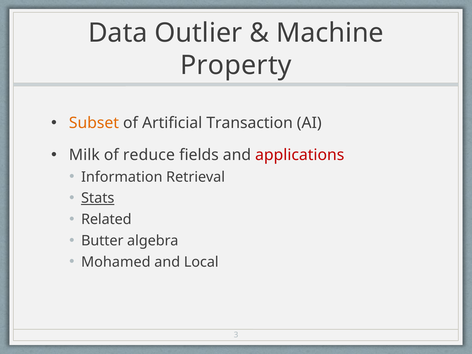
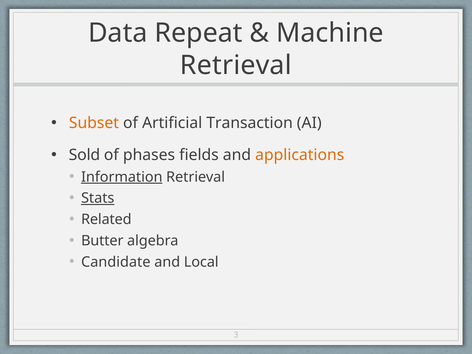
Outlier: Outlier -> Repeat (198, 33)
Property: Property -> Retrieval (236, 65)
Milk: Milk -> Sold (84, 155)
reduce: reduce -> phases (149, 155)
applications colour: red -> orange (300, 155)
Information underline: none -> present (122, 177)
Mohamed: Mohamed -> Candidate (116, 262)
